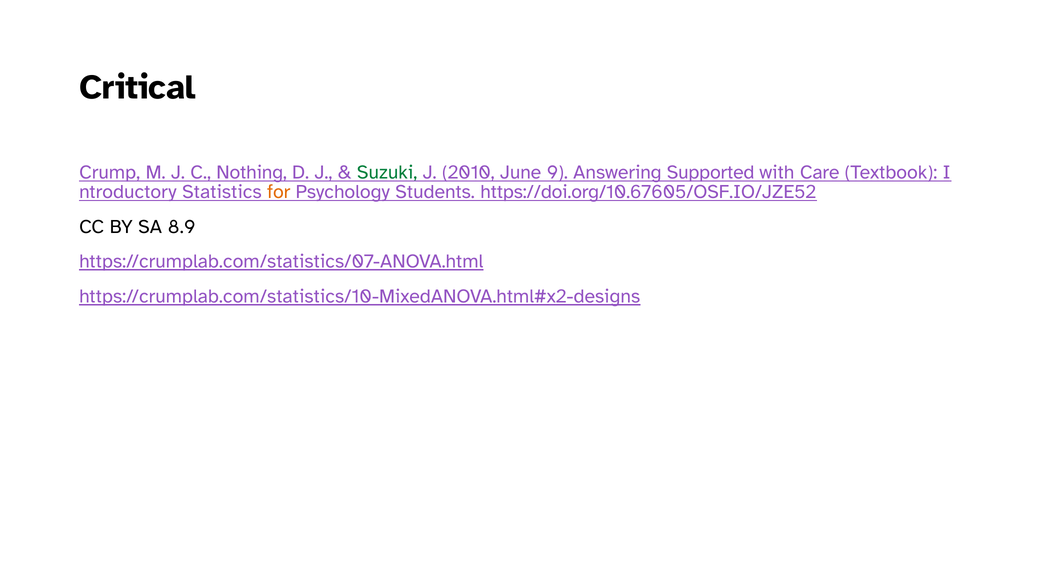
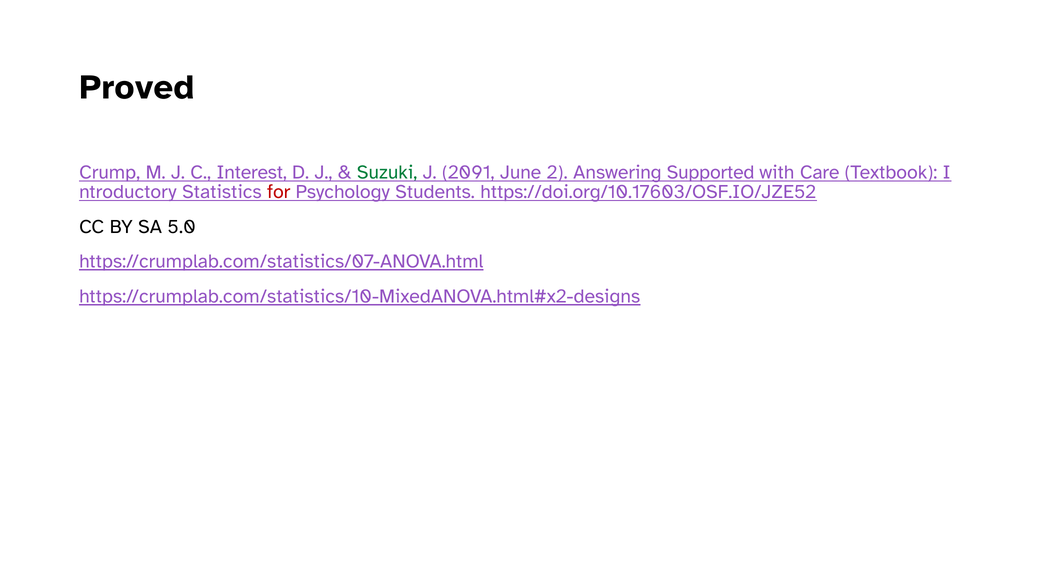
Critical: Critical -> Proved (137, 87)
Nothing: Nothing -> Interest (252, 172)
2010: 2010 -> 2091 (468, 172)
9: 9 -> 2 (557, 172)
for colour: orange -> red (279, 192)
https://doi.org/10.67605/OSF.IO/JZE52: https://doi.org/10.67605/OSF.IO/JZE52 -> https://doi.org/10.17603/OSF.IO/JZE52 (648, 192)
8.9: 8.9 -> 5.0 (182, 227)
